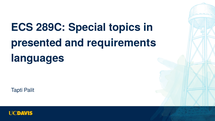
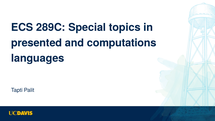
requirements: requirements -> computations (122, 43)
